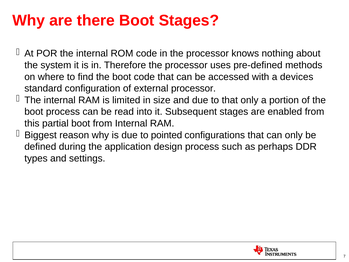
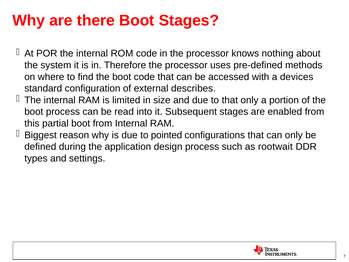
external processor: processor -> describes (193, 88)
perhaps: perhaps -> rootwait (275, 147)
